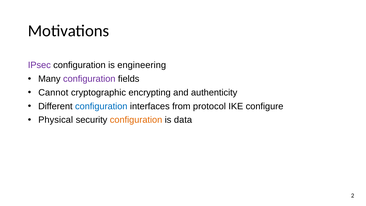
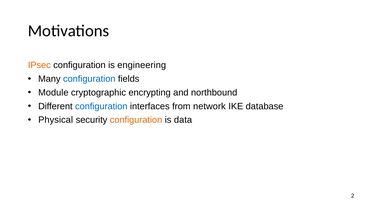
IPsec colour: purple -> orange (39, 65)
configuration colour: purple -> blue (89, 79)
Cannot: Cannot -> Module (53, 93)
authenticity: authenticity -> northbound (214, 93)
protocol: protocol -> network (209, 106)
configure: configure -> database (265, 106)
